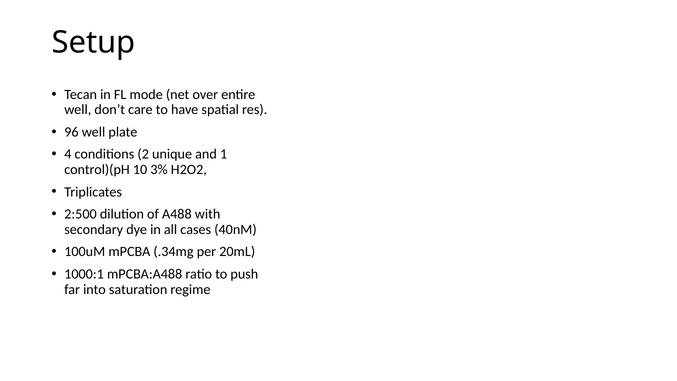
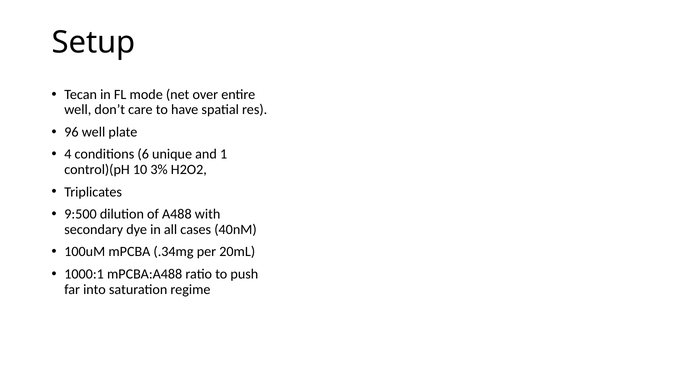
2: 2 -> 6 (143, 154)
2:500: 2:500 -> 9:500 (80, 214)
